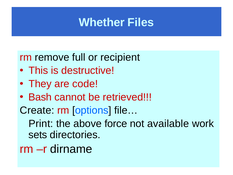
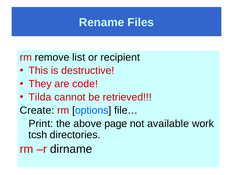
Whether: Whether -> Rename (102, 22)
full: full -> list (79, 57)
Bash: Bash -> Tilda (40, 97)
force: force -> page (116, 124)
sets: sets -> tcsh (38, 135)
